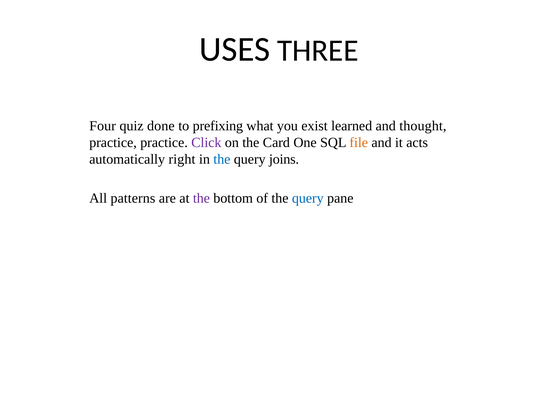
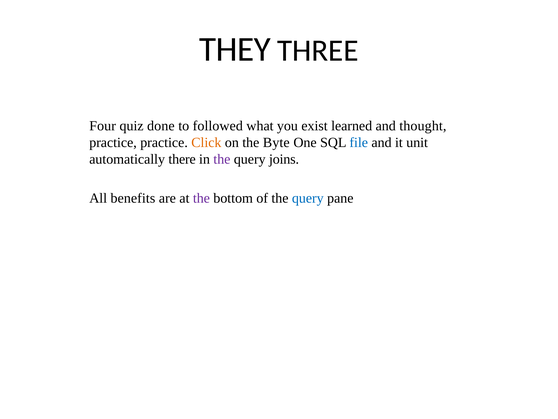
USES: USES -> THEY (235, 49)
prefixing: prefixing -> followed (218, 126)
Click colour: purple -> orange (206, 142)
Card: Card -> Byte (276, 142)
file colour: orange -> blue (359, 142)
acts: acts -> unit (417, 142)
right: right -> there (182, 159)
the colour: blue -> purple (222, 159)
patterns: patterns -> benefits (133, 198)
